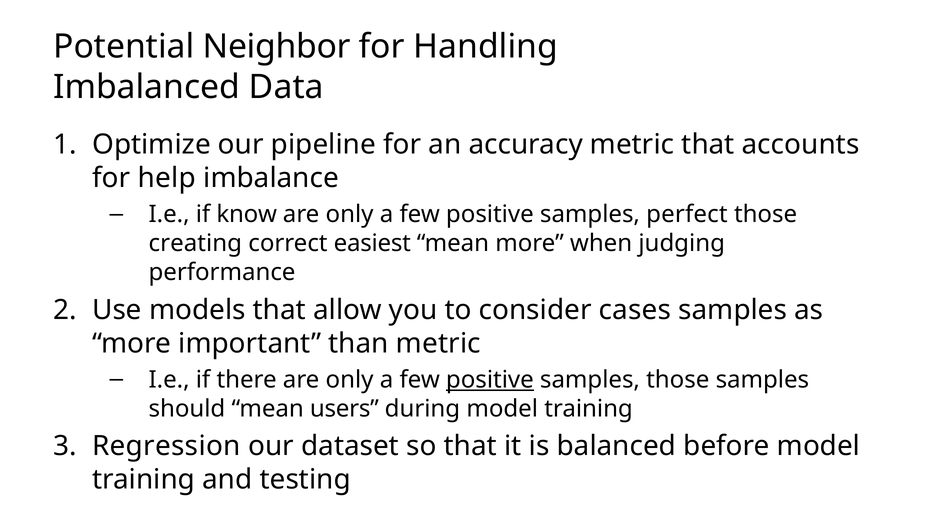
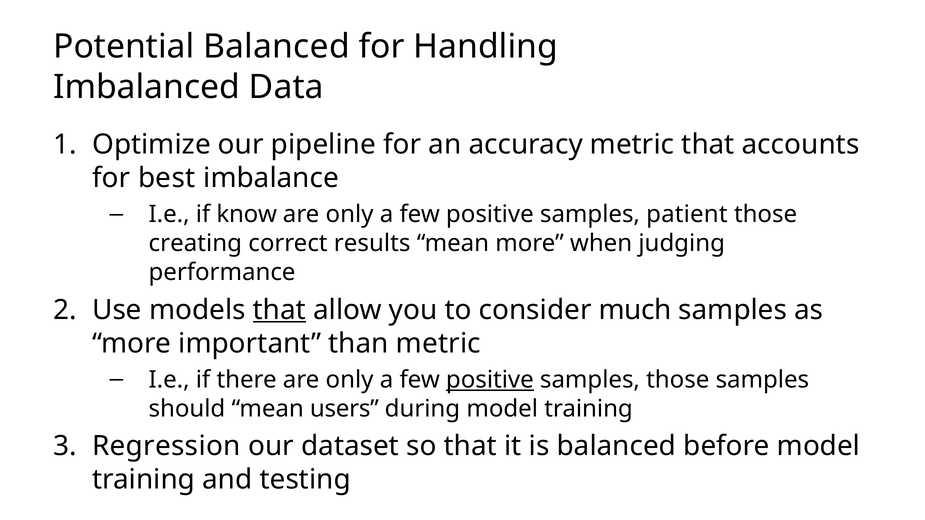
Potential Neighbor: Neighbor -> Balanced (277, 47)
help: help -> best (167, 178)
perfect: perfect -> patient (687, 215)
easiest: easiest -> results (372, 243)
that underline: none -> present (279, 310)
cases: cases -> much (635, 310)
